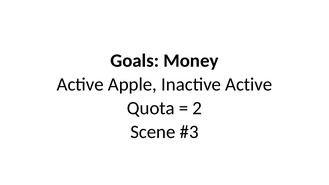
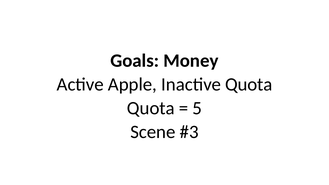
Inactive Active: Active -> Quota (249, 84)
2: 2 -> 5 (197, 108)
